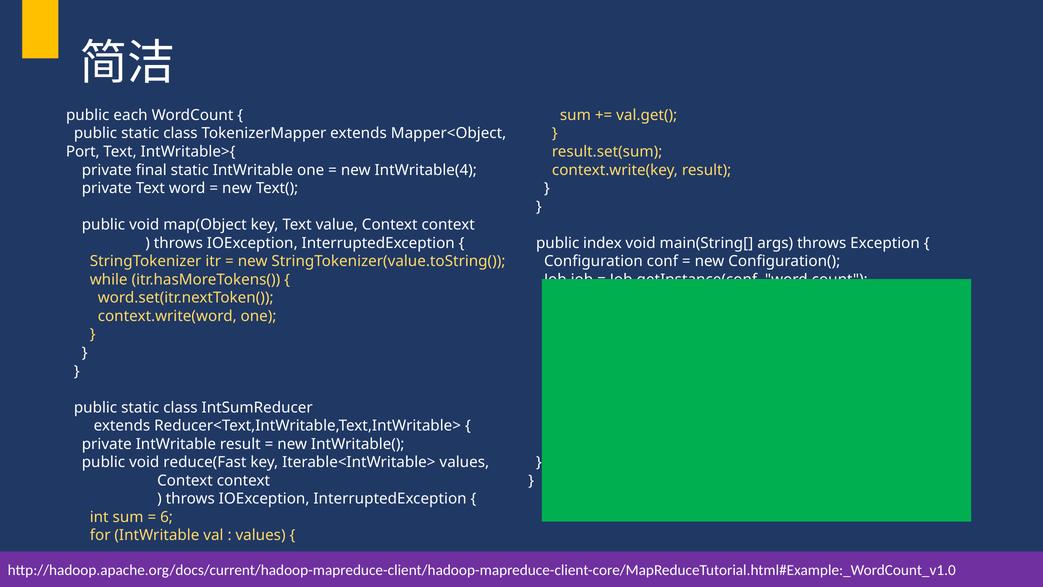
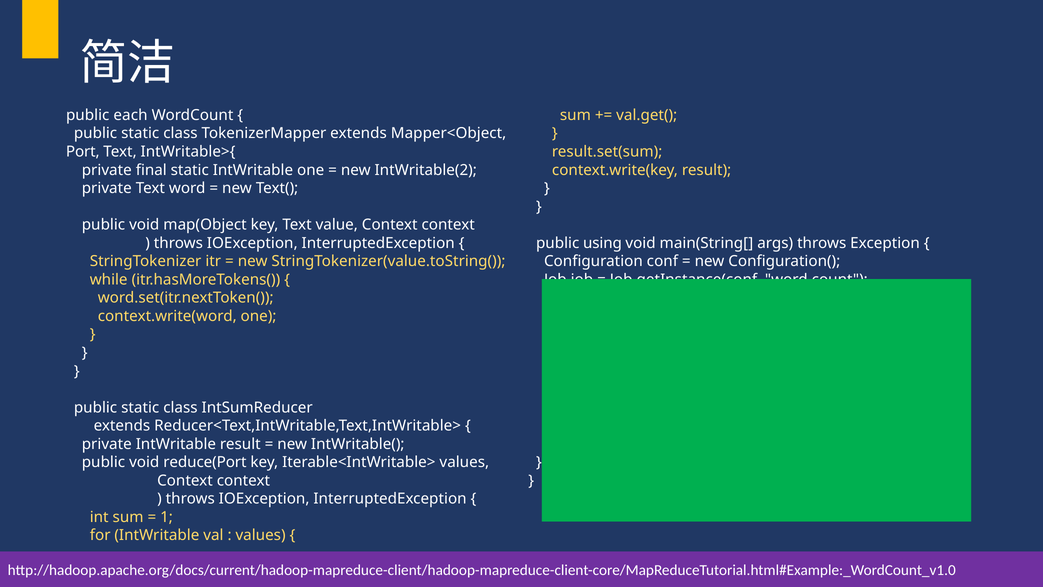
IntWritable(4: IntWritable(4 -> IntWritable(2 (426, 170)
index: index -> using (602, 243)
reduce(Fast: reduce(Fast -> reduce(Port (205, 462)
6: 6 -> 1 (167, 517)
